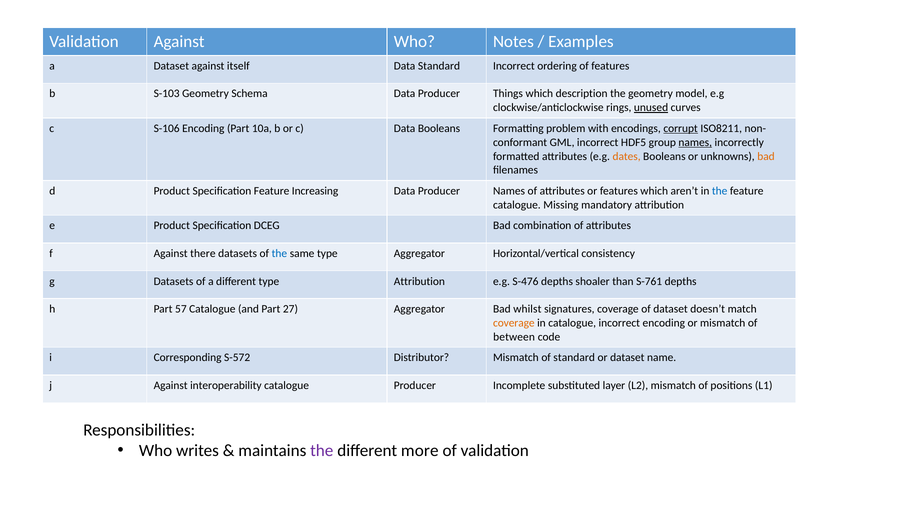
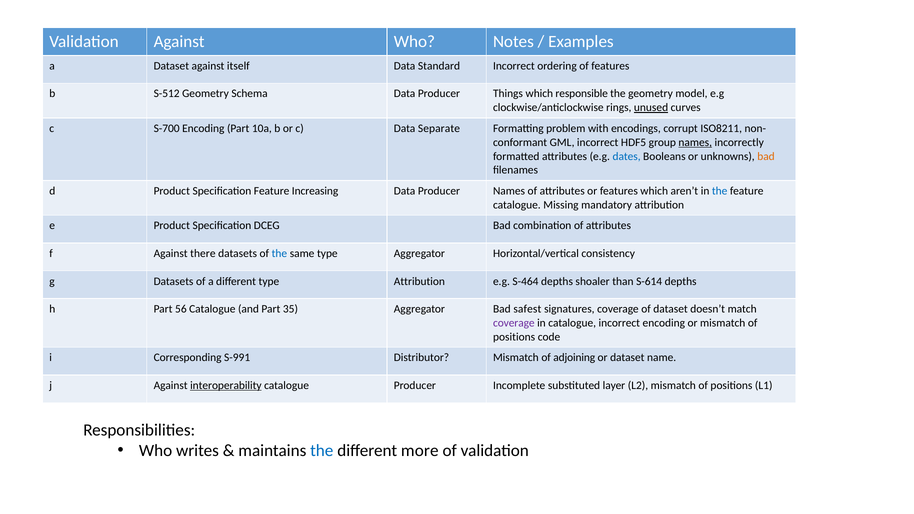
S-103: S-103 -> S-512 (167, 94)
description: description -> responsible (582, 94)
S-106: S-106 -> S-700 (167, 128)
Data Booleans: Booleans -> Separate (439, 128)
corrupt underline: present -> none (681, 128)
dates colour: orange -> blue (627, 156)
S-476: S-476 -> S-464 (525, 281)
S-761: S-761 -> S-614 (649, 281)
57: 57 -> 56 (181, 309)
27: 27 -> 35 (290, 309)
whilst: whilst -> safest (527, 309)
coverage colour: orange -> purple (514, 323)
between: between -> positions (514, 337)
S-572: S-572 -> S-991 (237, 358)
of standard: standard -> adjoining (574, 358)
interoperability underline: none -> present (226, 386)
the colour: purple -> blue (322, 451)
